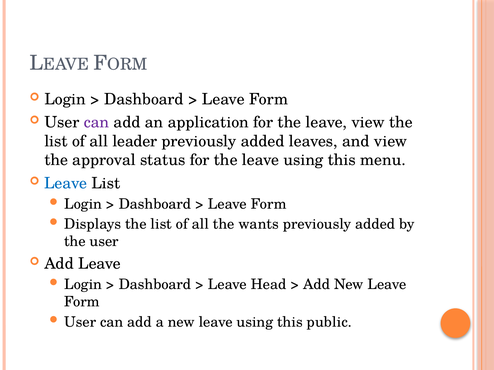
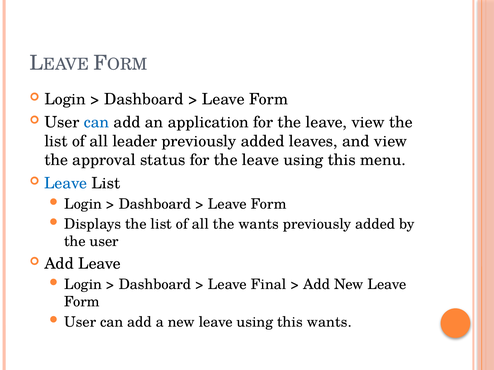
can colour: purple -> blue (96, 122)
Head: Head -> Final (269, 285)
this public: public -> wants (329, 322)
